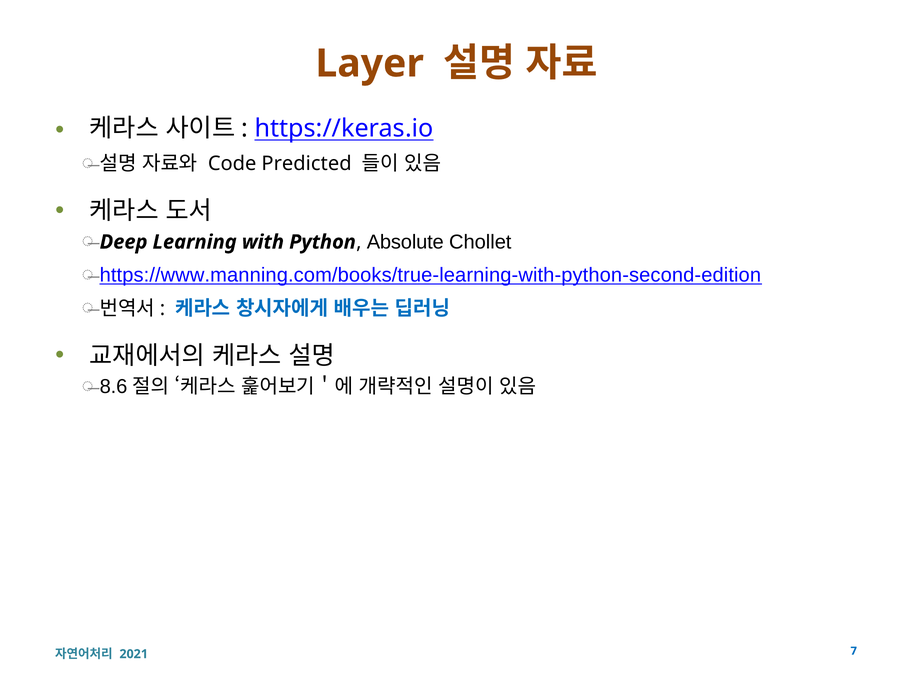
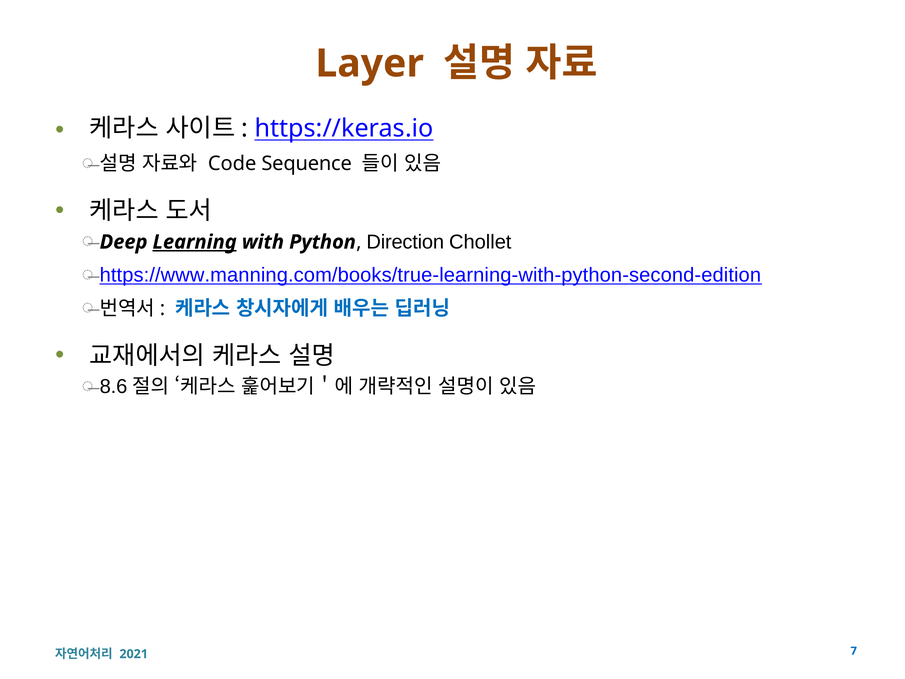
Predicted: Predicted -> Sequence (307, 164)
Learning underline: none -> present (195, 242)
Absolute: Absolute -> Direction (405, 242)
